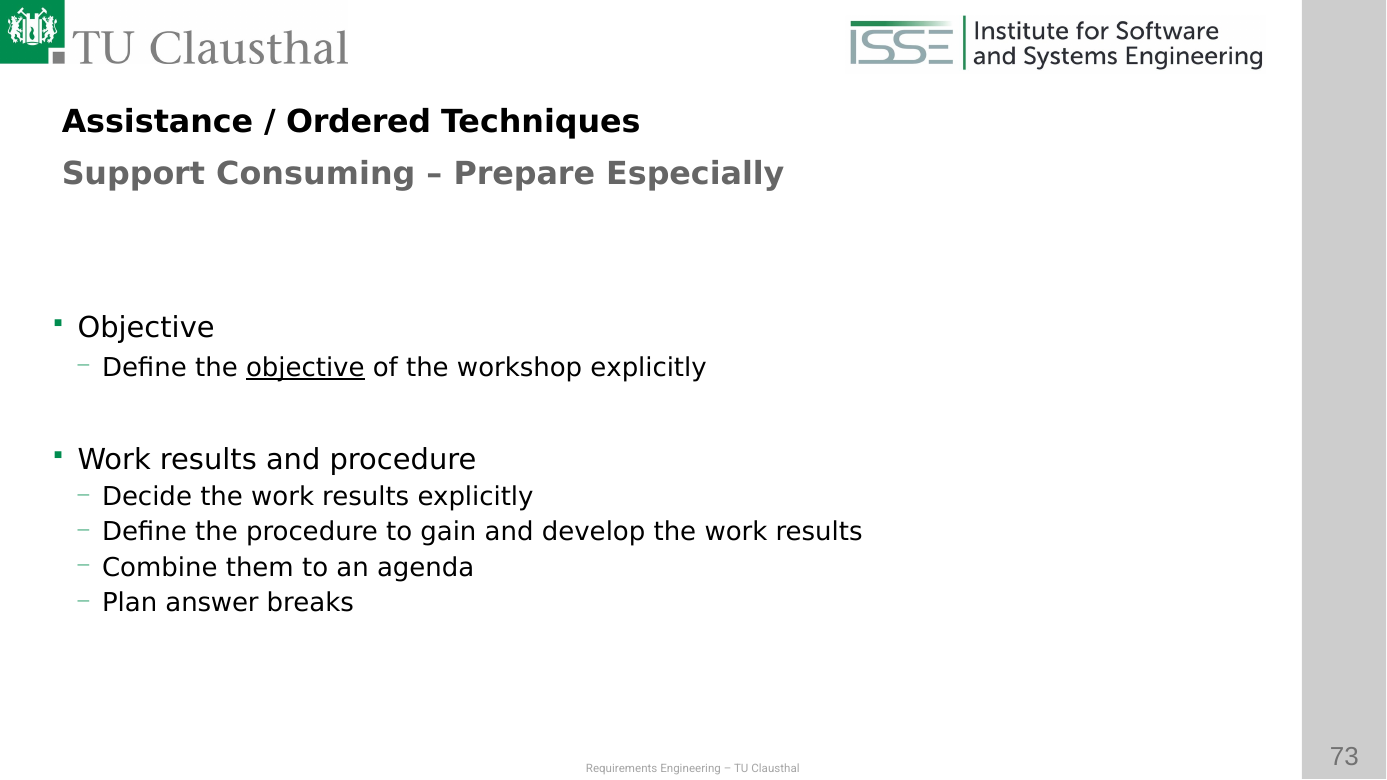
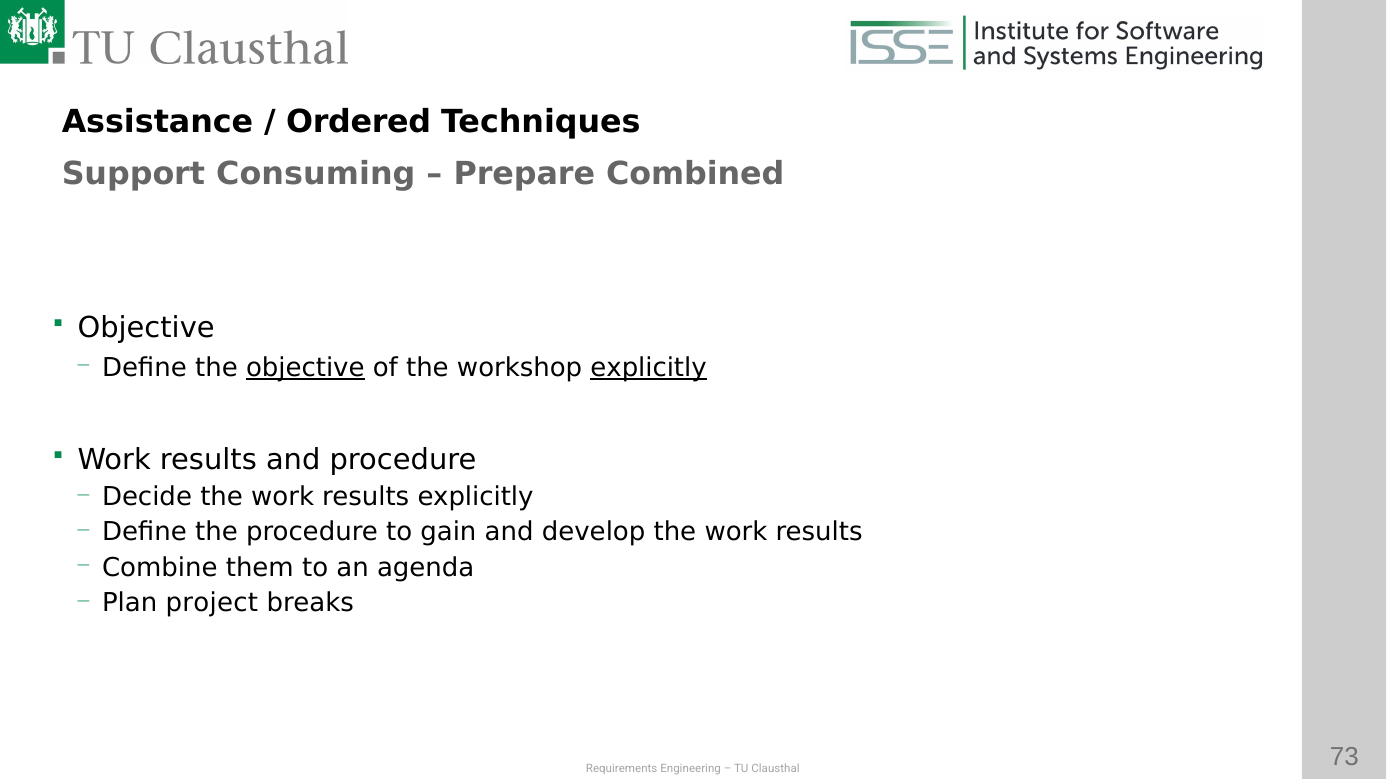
Especially: Especially -> Combined (695, 174)
explicitly underline: none -> present (649, 368)
answer: answer -> project (212, 603)
